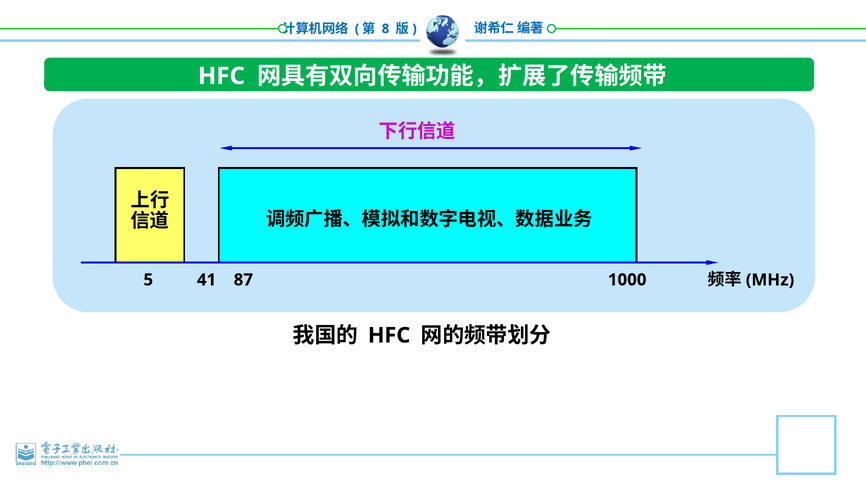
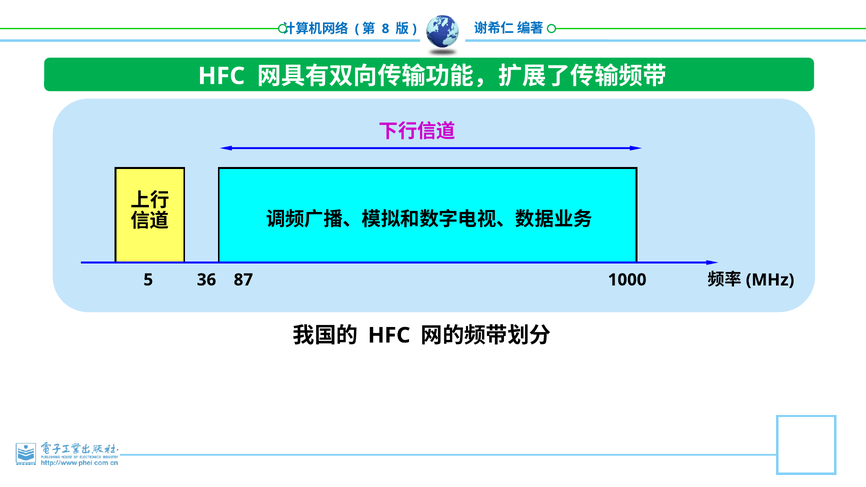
41: 41 -> 36 (207, 280)
